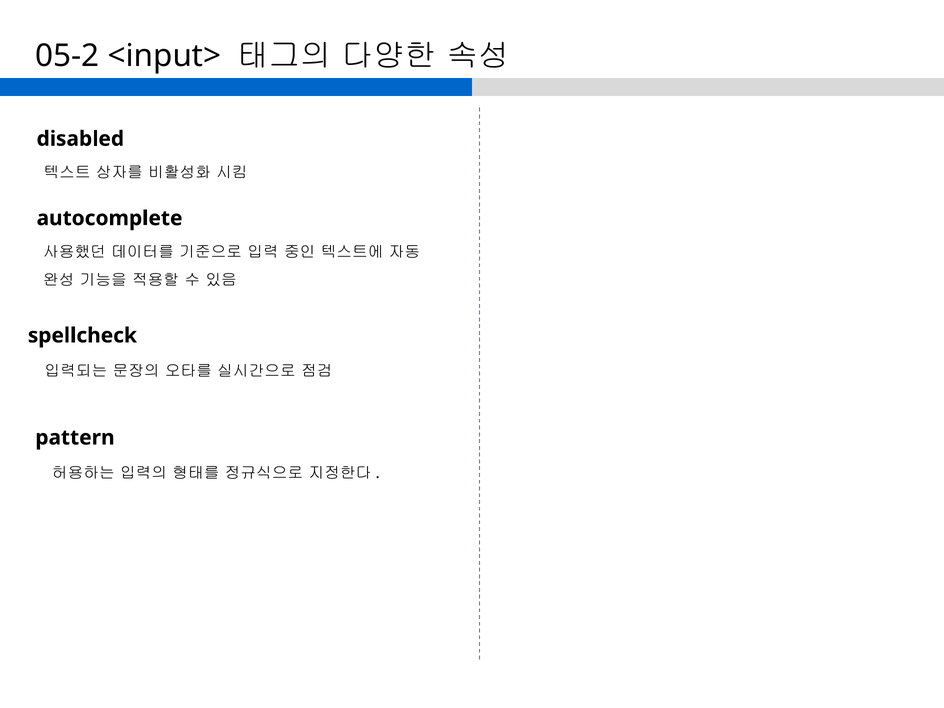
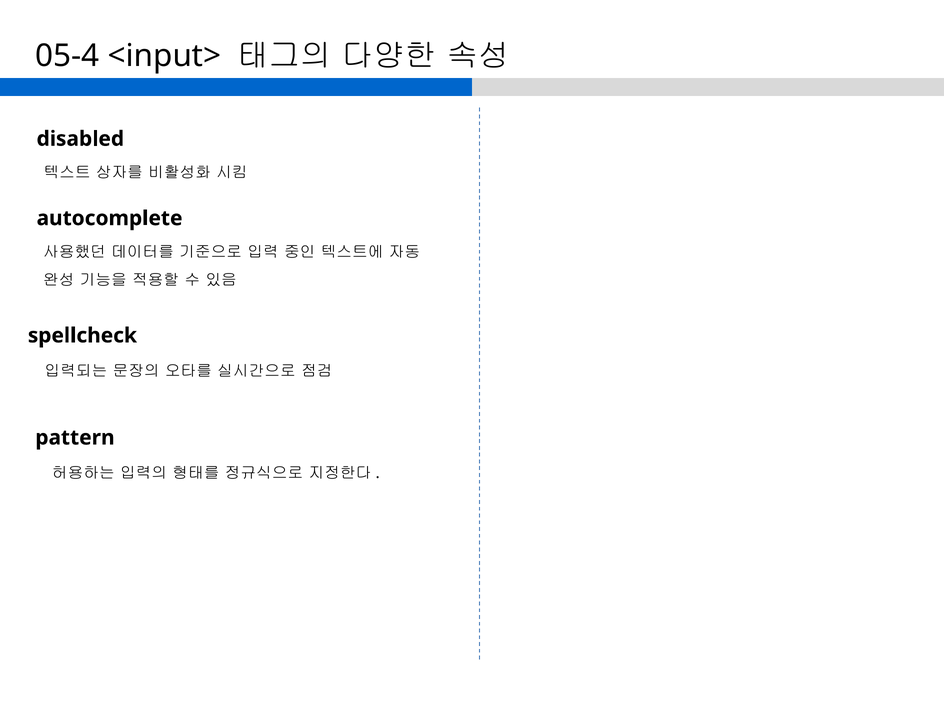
05-2: 05-2 -> 05-4 (67, 56)
